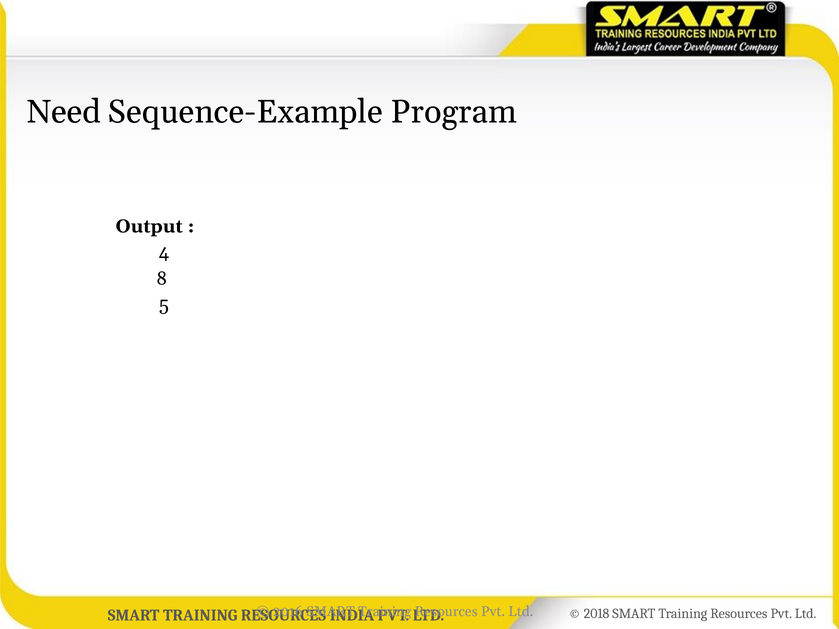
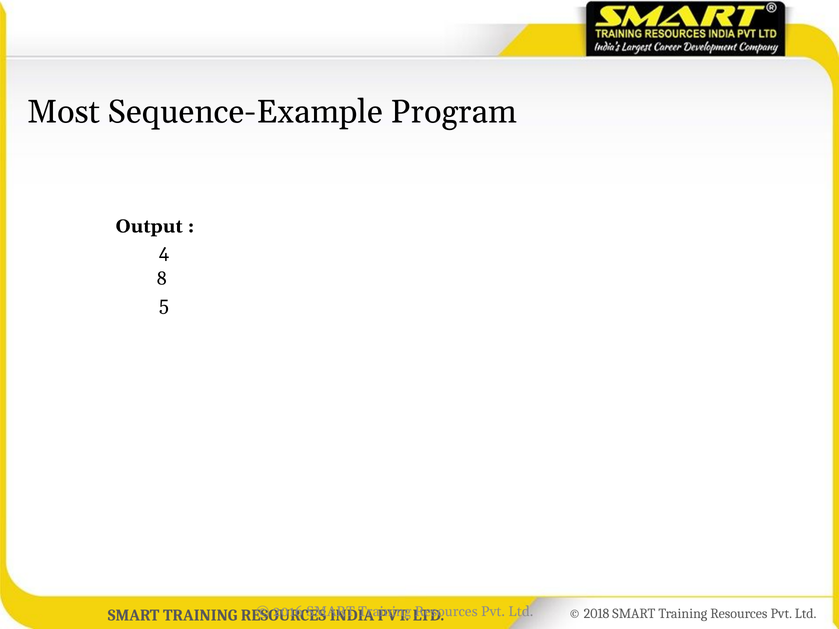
Need: Need -> Most (64, 112)
